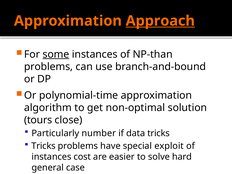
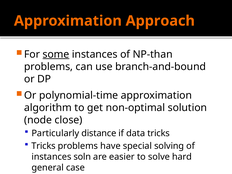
Approach underline: present -> none (160, 21)
tours: tours -> node (38, 120)
number: number -> distance (99, 133)
exploit: exploit -> solving (169, 146)
cost: cost -> soln (82, 157)
